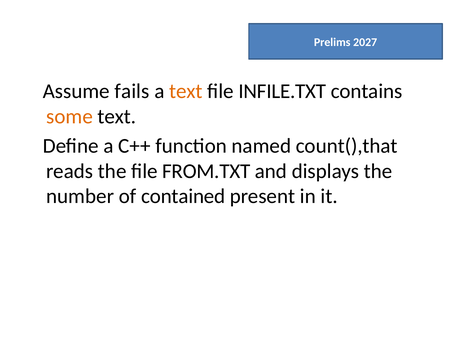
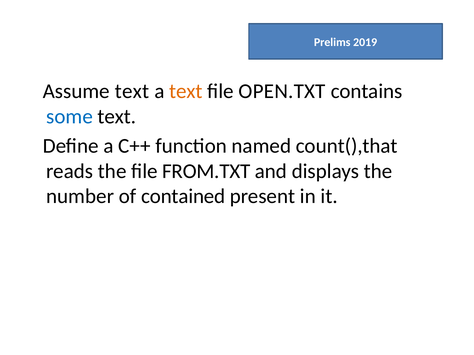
2027: 2027 -> 2019 (365, 42)
Assume fails: fails -> text (132, 91)
INFILE.TXT: INFILE.TXT -> OPEN.TXT (282, 91)
some colour: orange -> blue (70, 117)
